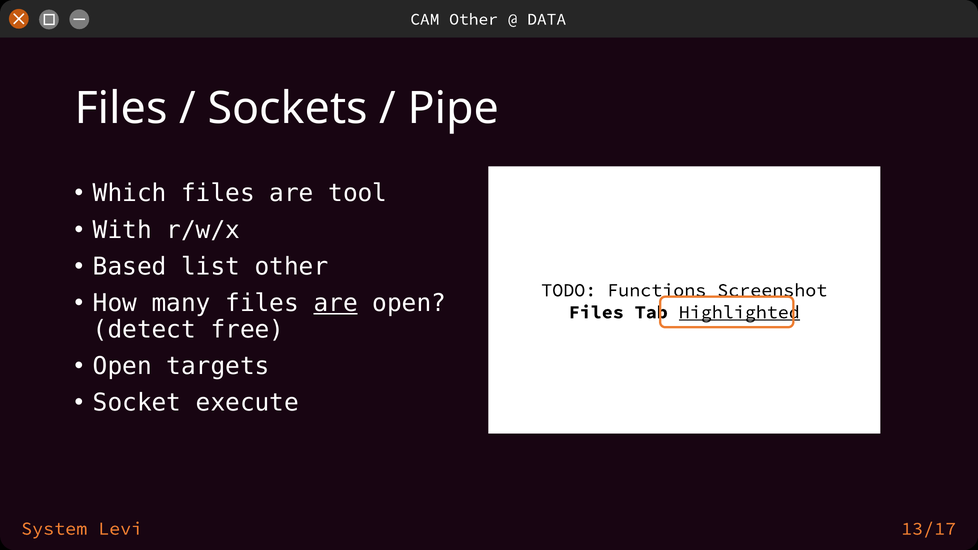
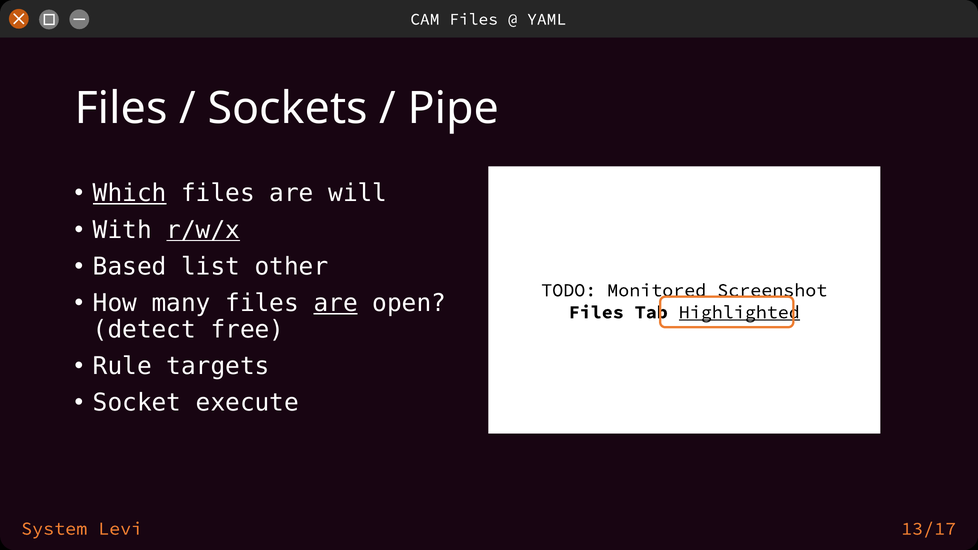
CAM Other: Other -> Files (474, 19)
DATA: DATA -> YAML (547, 19)
Which underline: none -> present (130, 193)
tool: tool -> will (358, 193)
r/w/x underline: none -> present (203, 230)
Functions: Functions -> Monitored (657, 290)
Open: Open -> Rule (122, 366)
